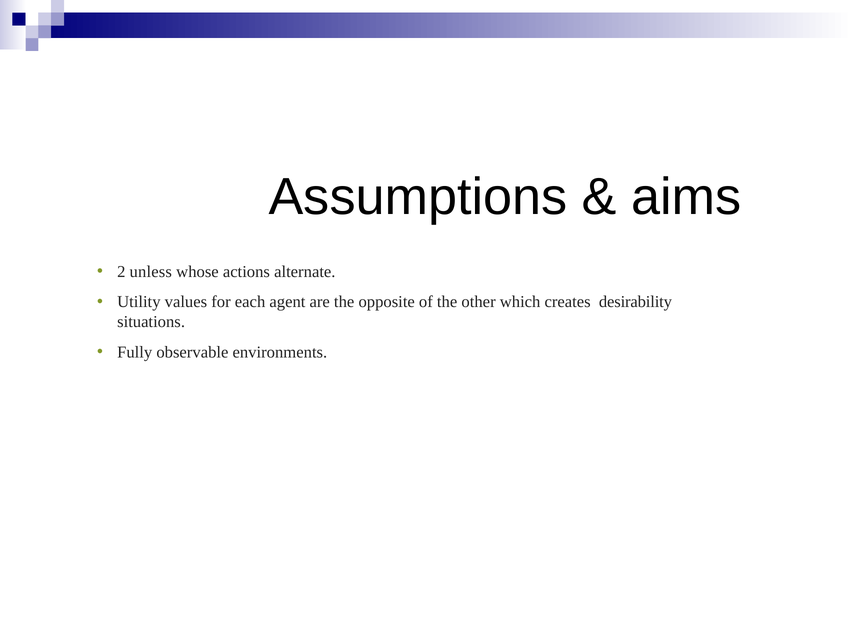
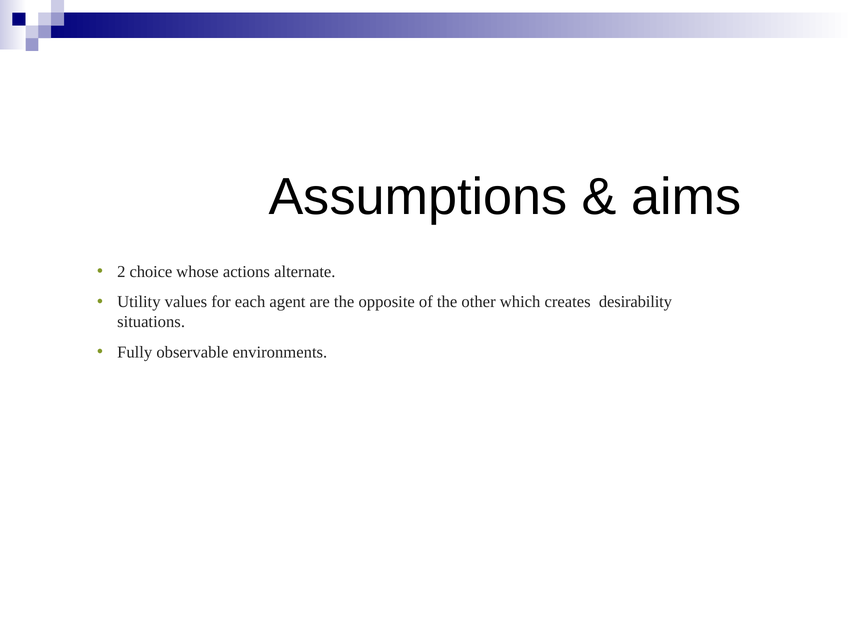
unless: unless -> choice (151, 272)
